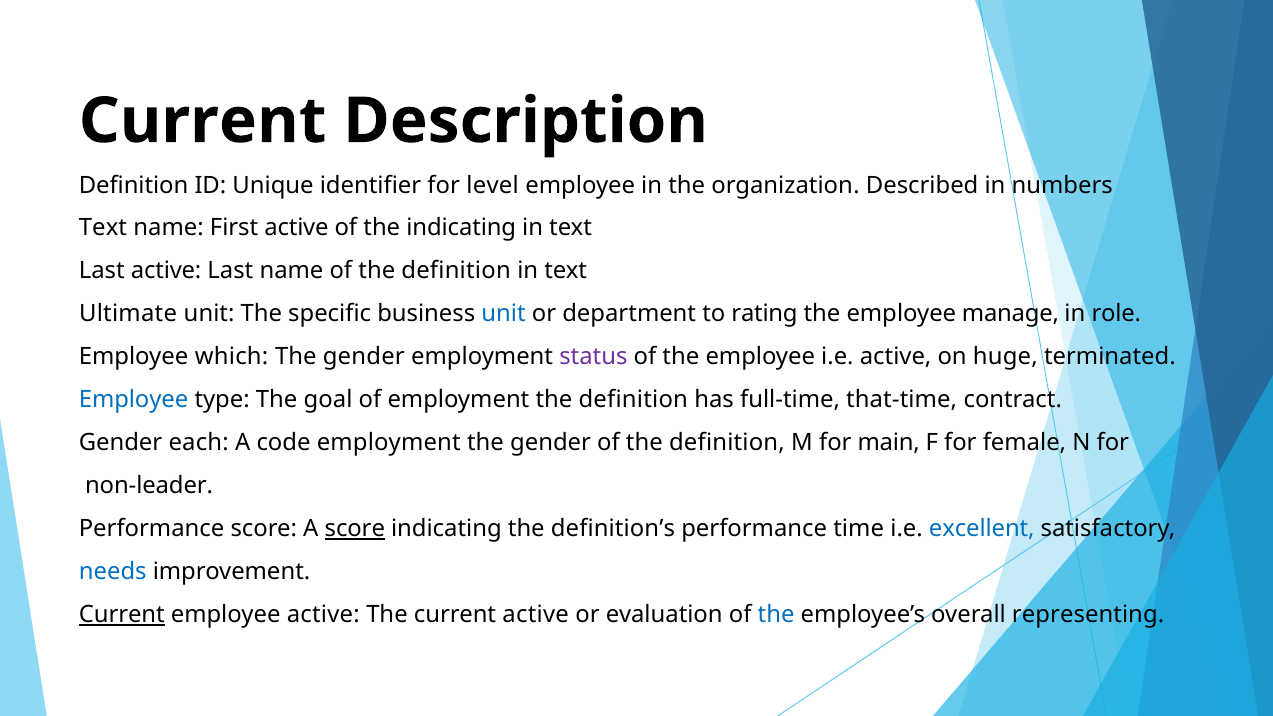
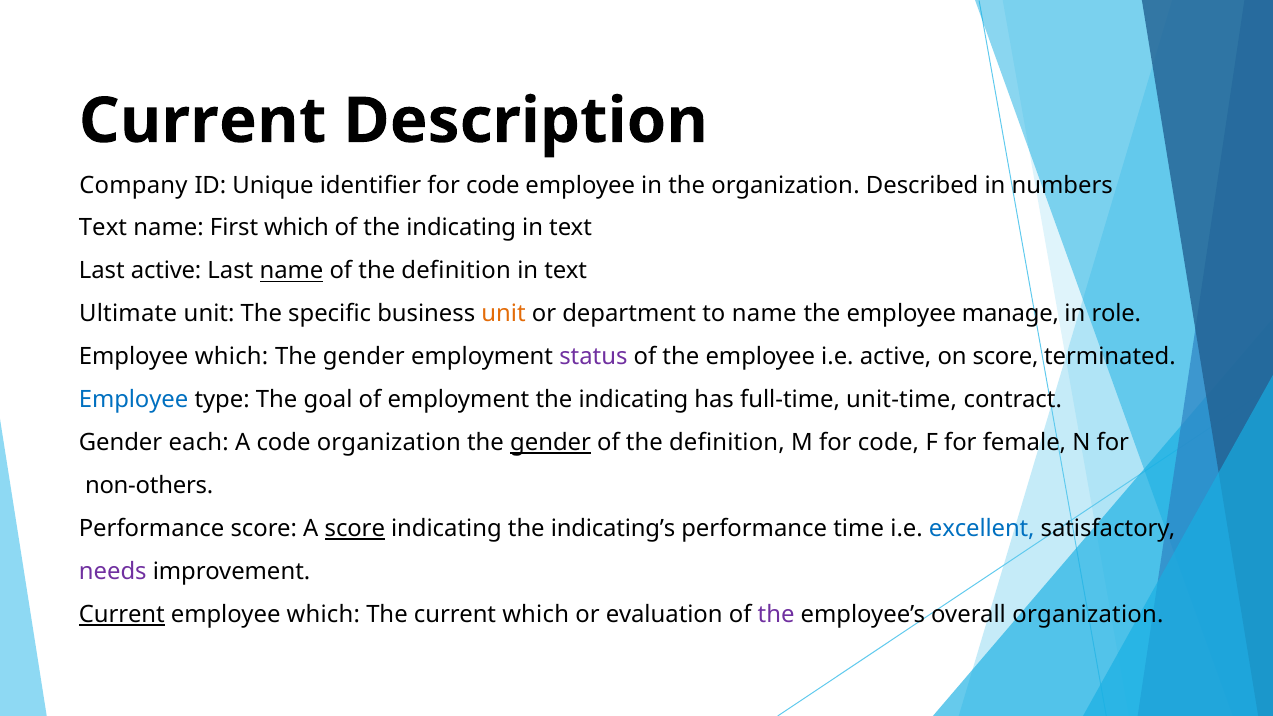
Definition: Definition -> Company (133, 185)
identifier for level: level -> code (493, 185)
First active: active -> which (297, 228)
name underline: none -> present (291, 271)
unit colour: blue -> orange (504, 314)
to rating: rating -> name (764, 314)
on huge: huge -> score (1005, 357)
employment the definition: definition -> indicating (633, 400)
that-time: that-time -> unit-time (902, 400)
code employment: employment -> organization (389, 443)
gender underline: none -> present (551, 443)
M for main: main -> code (888, 443)
non-leader: non-leader -> non-others (149, 486)
definition’s: definition’s -> indicating’s (613, 529)
needs colour: blue -> purple (113, 572)
active: active -> which (323, 615)
current active: active -> which (536, 615)
the colour: blue -> purple (776, 615)
overall representing: representing -> organization (1088, 615)
